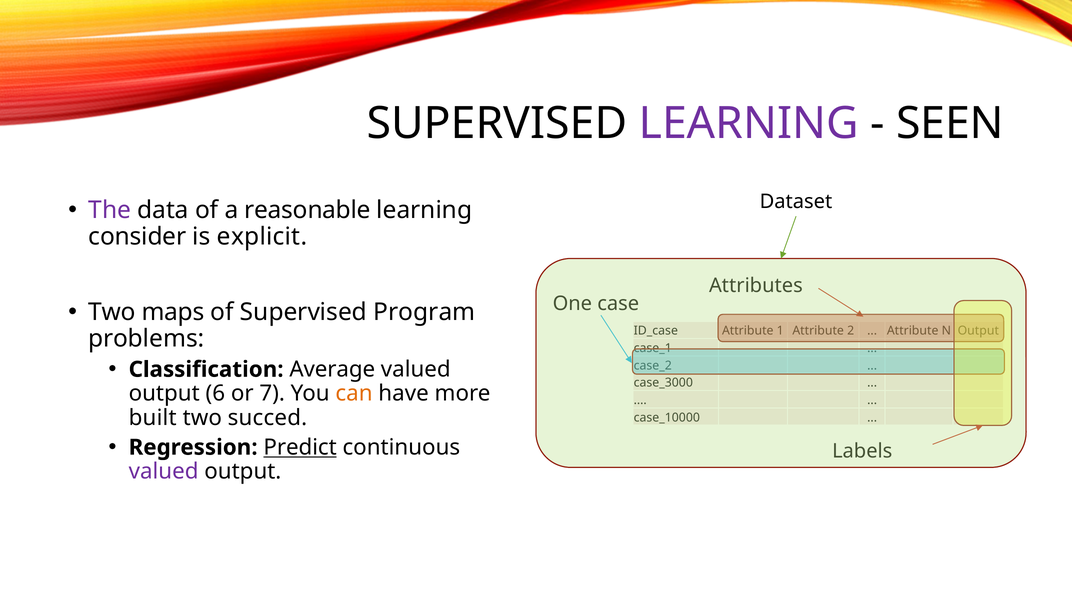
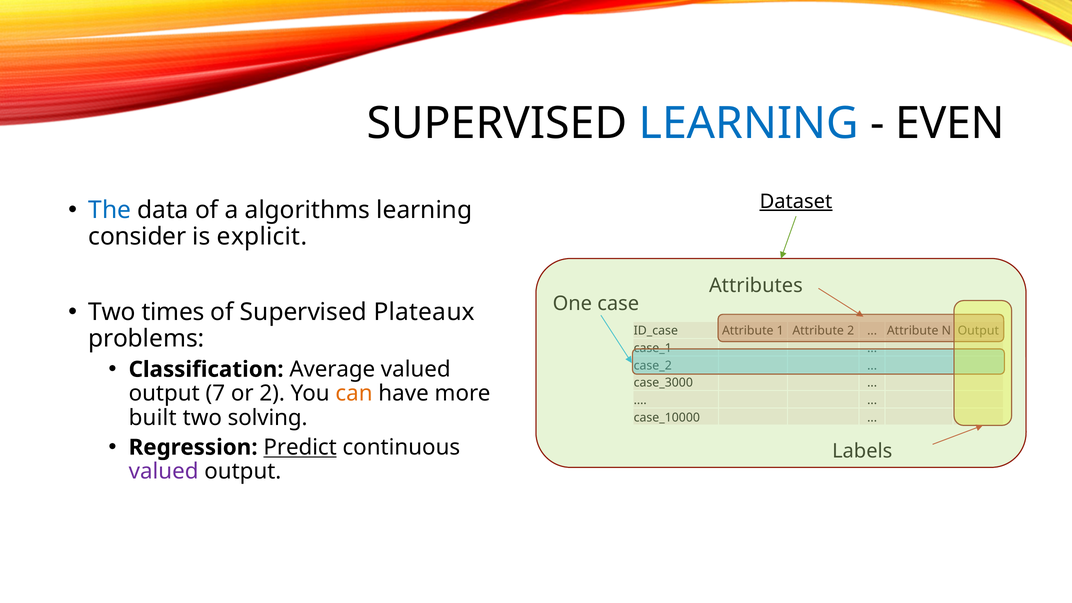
LEARNING colour: purple -> blue (749, 124)
SEEN: SEEN -> EVEN (950, 124)
Dataset underline: none -> present (796, 202)
The colour: purple -> blue (110, 210)
reasonable: reasonable -> algorithms (307, 210)
maps: maps -> times (173, 312)
Program: Program -> Plateaux (424, 312)
6: 6 -> 7 (215, 394)
or 7: 7 -> 2 (272, 394)
succed: succed -> solving (268, 418)
